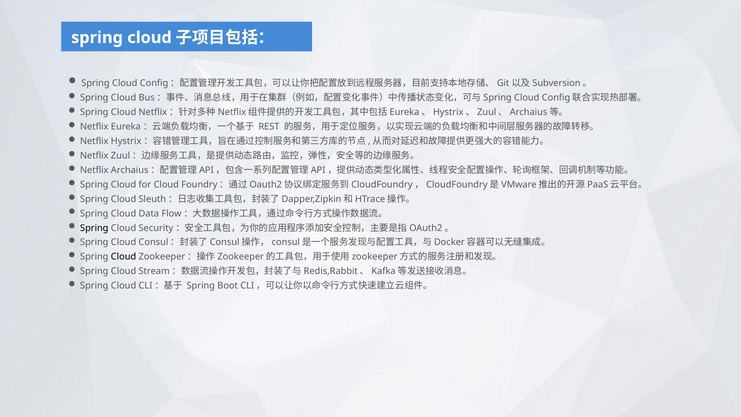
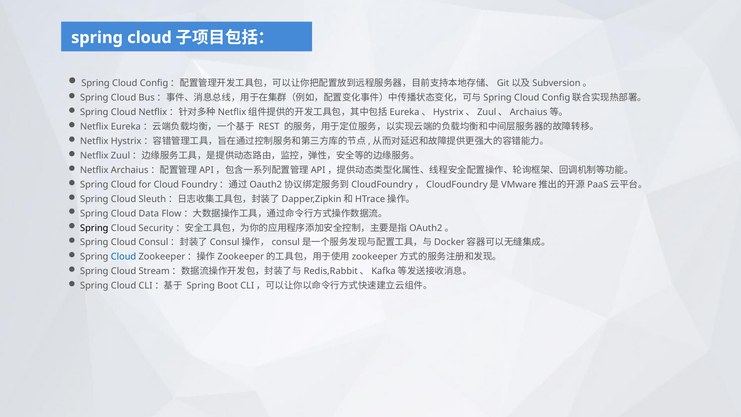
Cloud colour: black -> blue (124, 257)
